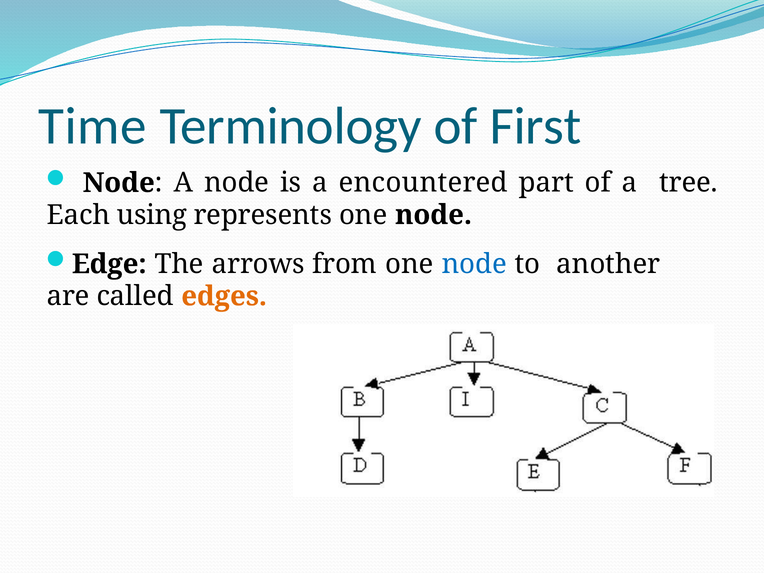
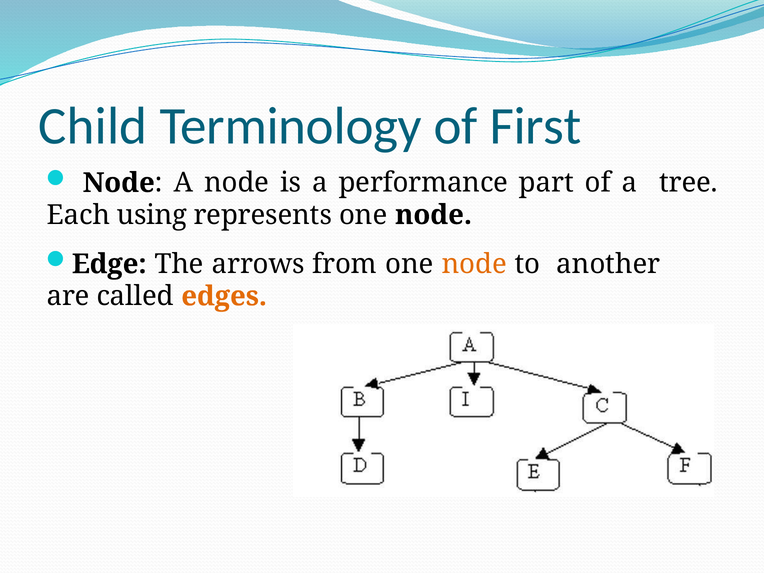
Time: Time -> Child (93, 126)
encountered: encountered -> performance (423, 183)
node colour: blue -> orange (474, 264)
